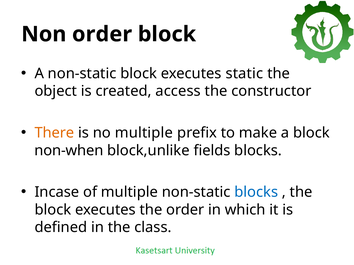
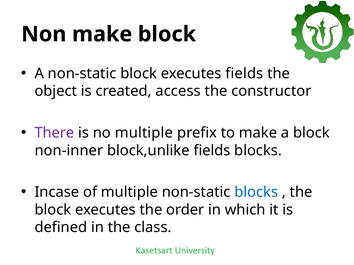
Non order: order -> make (102, 34)
executes static: static -> fields (244, 74)
There colour: orange -> purple (54, 133)
non-when: non-when -> non-inner (69, 151)
